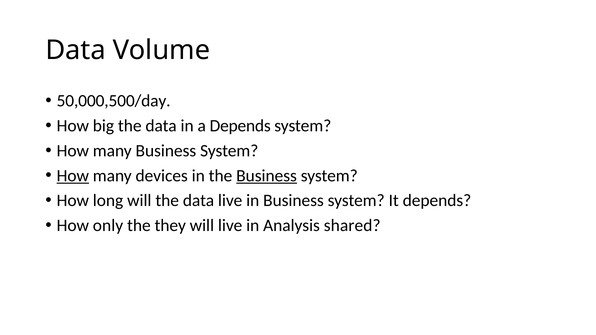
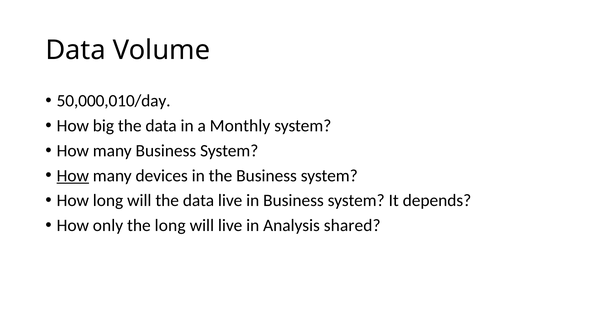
50,000,500/day: 50,000,500/day -> 50,000,010/day (114, 101)
a Depends: Depends -> Monthly (240, 126)
Business underline: present -> none (267, 176)
the they: they -> long (170, 226)
